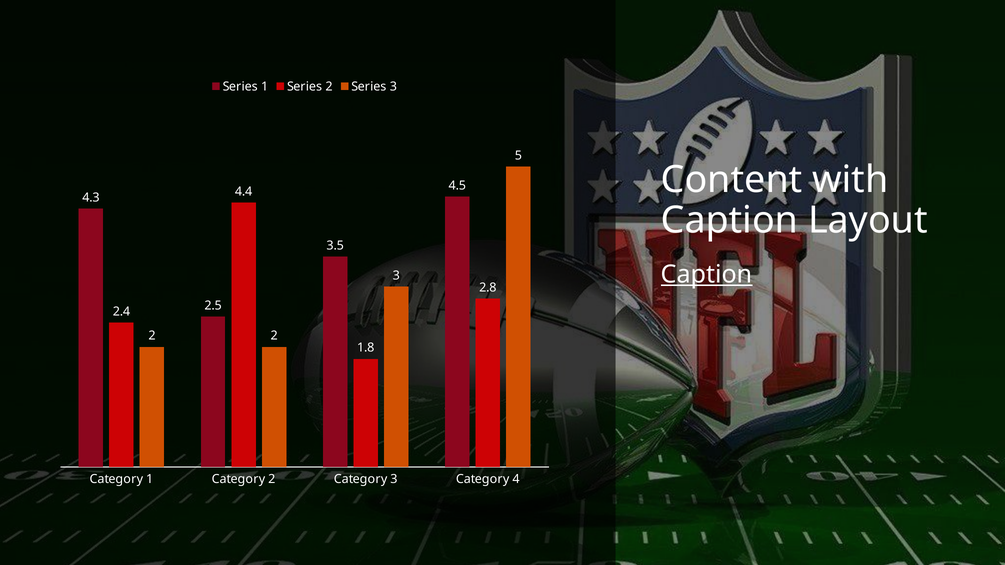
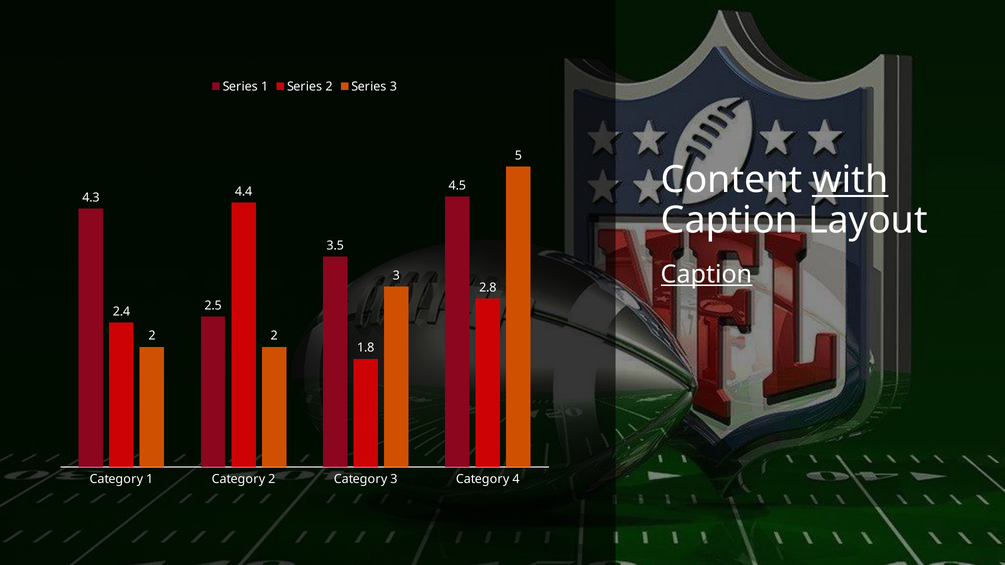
with underline: none -> present (850, 180)
